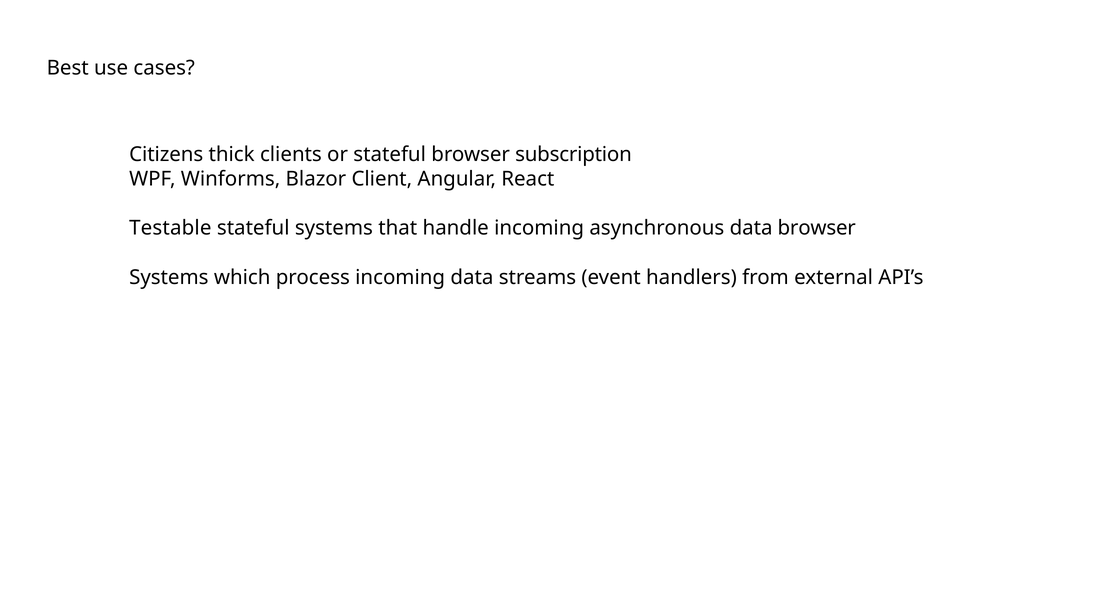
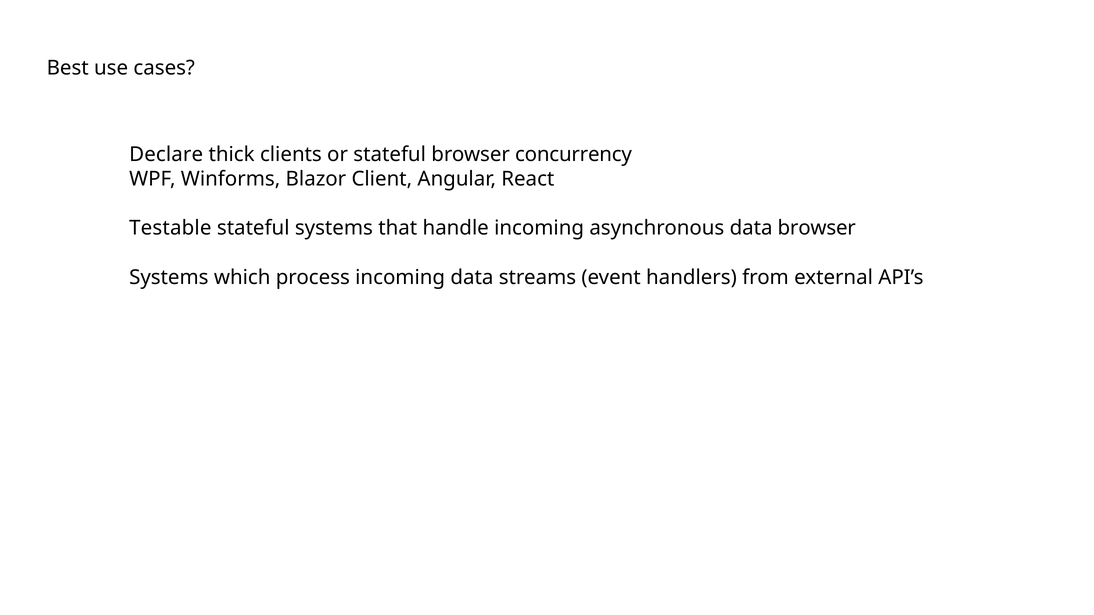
Citizens: Citizens -> Declare (166, 154)
subscription: subscription -> concurrency (573, 154)
